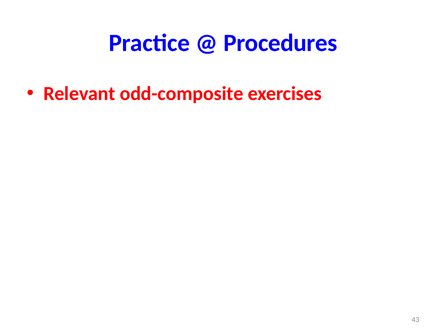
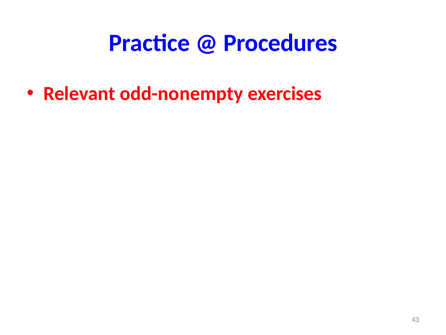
odd-composite: odd-composite -> odd-nonempty (181, 94)
